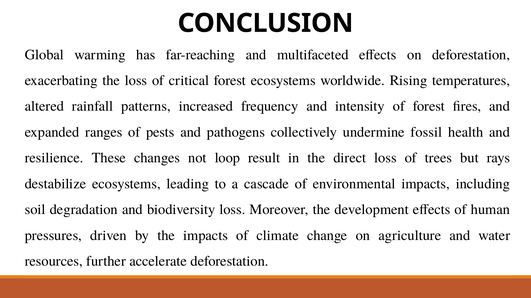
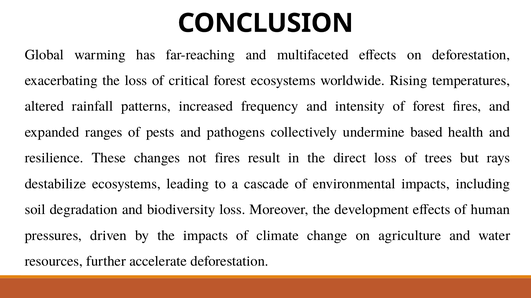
fossil: fossil -> based (427, 132)
not loop: loop -> fires (227, 158)
